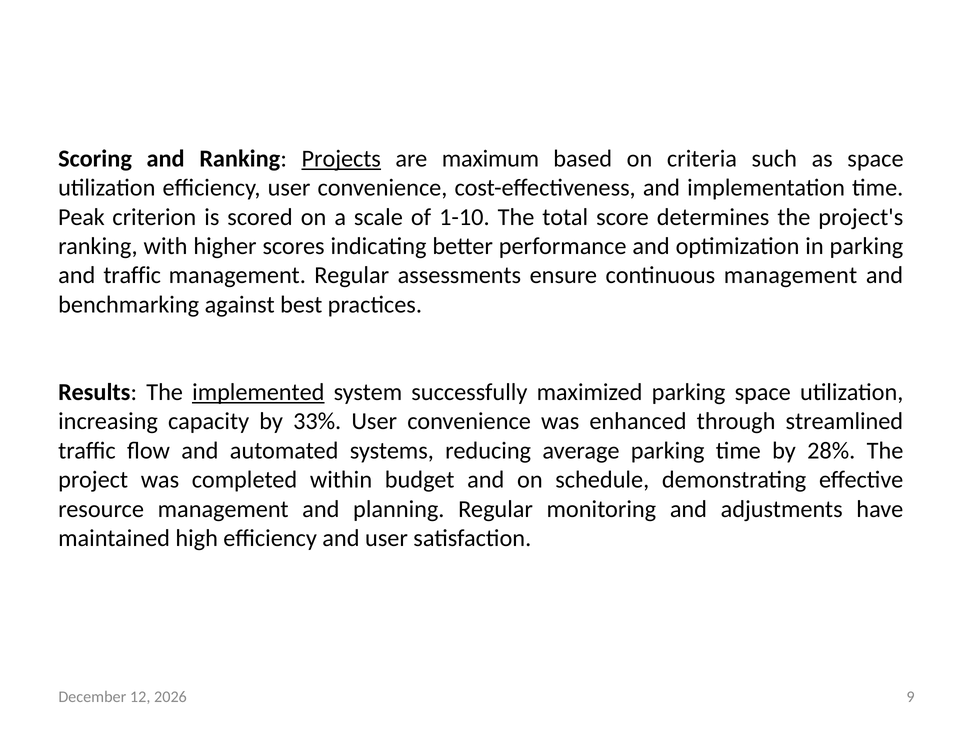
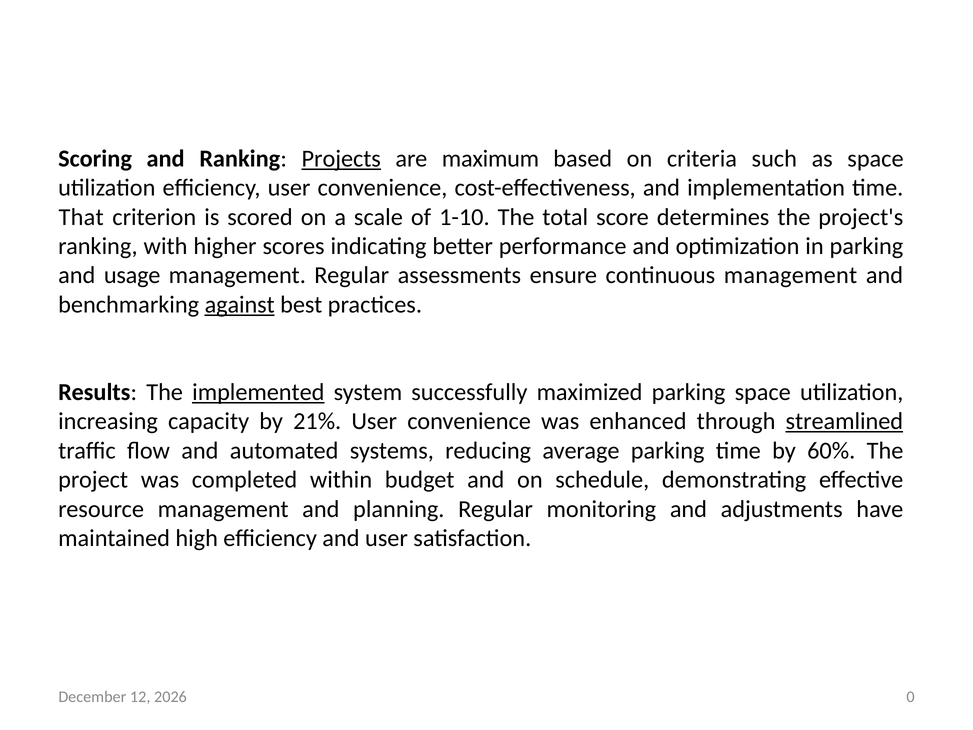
Peak: Peak -> That (81, 217)
and traffic: traffic -> usage (132, 275)
against underline: none -> present (240, 304)
33%: 33% -> 21% (317, 421)
streamlined underline: none -> present (844, 421)
28%: 28% -> 60% (831, 450)
9: 9 -> 0 (911, 697)
